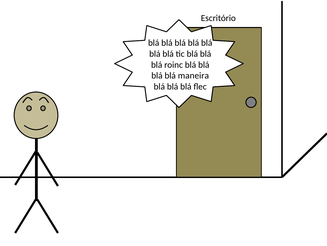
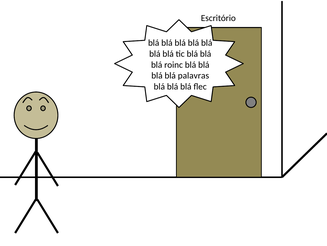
maneira: maneira -> palavras (193, 75)
